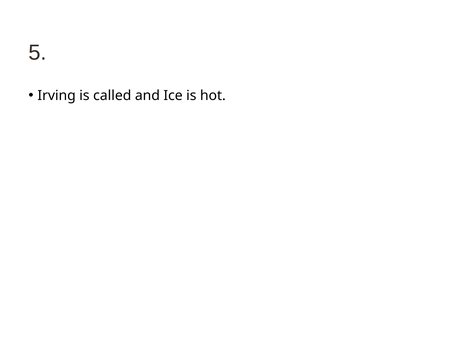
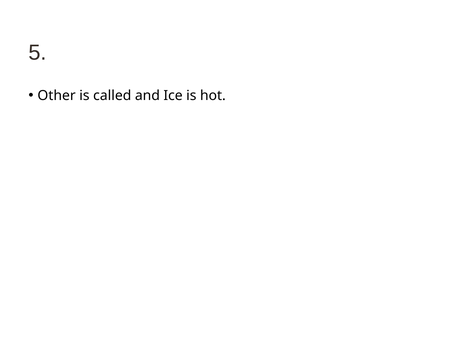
Irving: Irving -> Other (57, 95)
